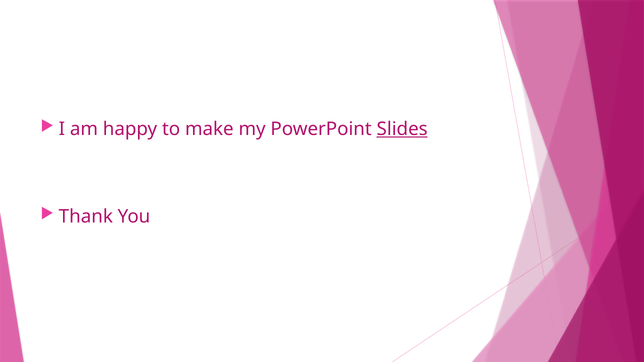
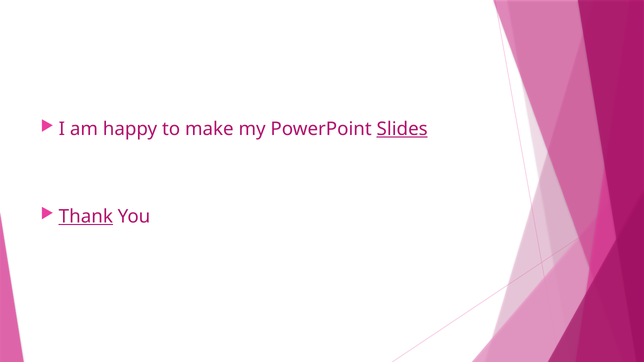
Thank underline: none -> present (86, 217)
